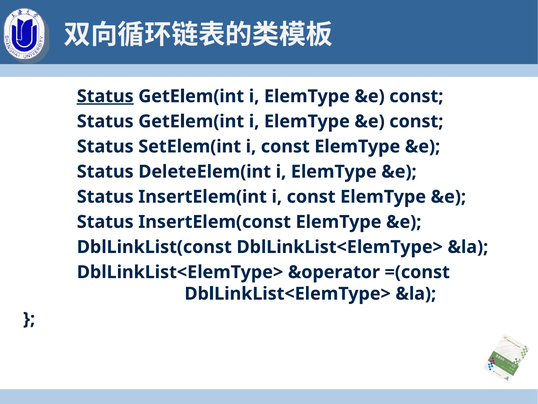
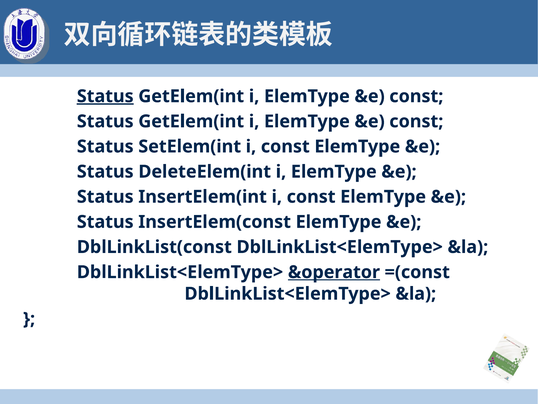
&operator underline: none -> present (334, 272)
